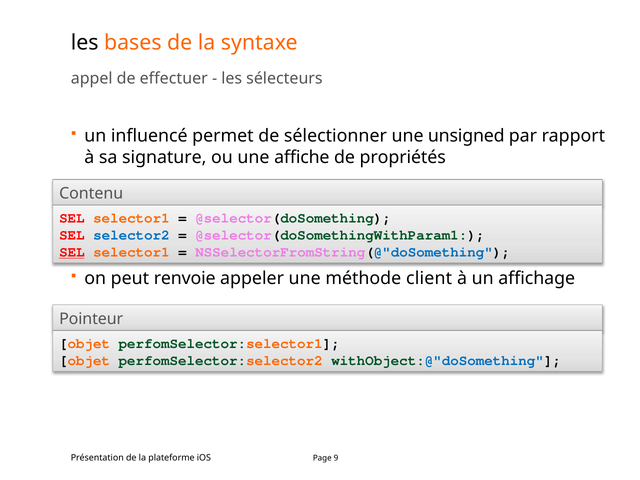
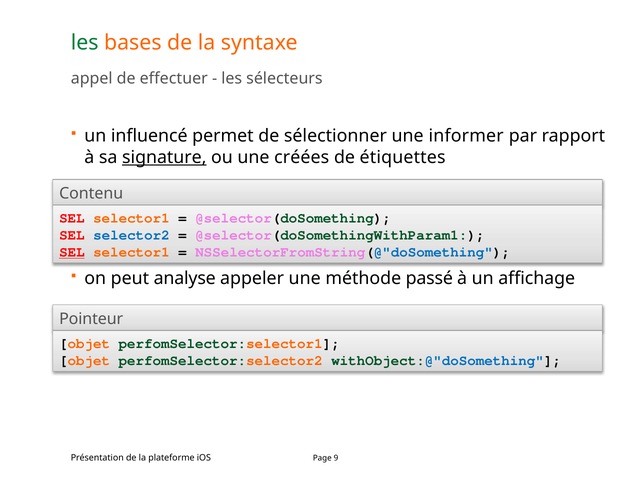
les colour: black -> green (85, 43)
unsigned: unsigned -> informer (466, 136)
signature underline: none -> present (164, 157)
affiche: affiche -> créées (302, 157)
propriétés: propriétés -> étiquettes (403, 157)
renvoie: renvoie -> analyse (185, 278)
client: client -> passé (429, 278)
